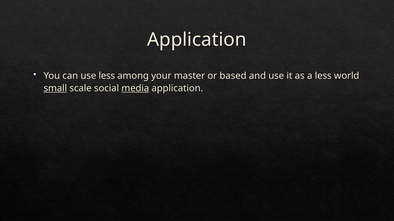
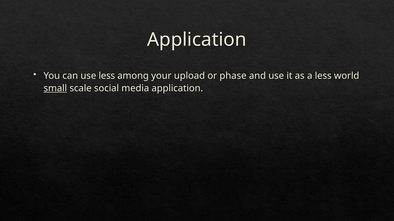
master: master -> upload (189, 76)
based: based -> phase (233, 76)
media underline: present -> none (135, 88)
